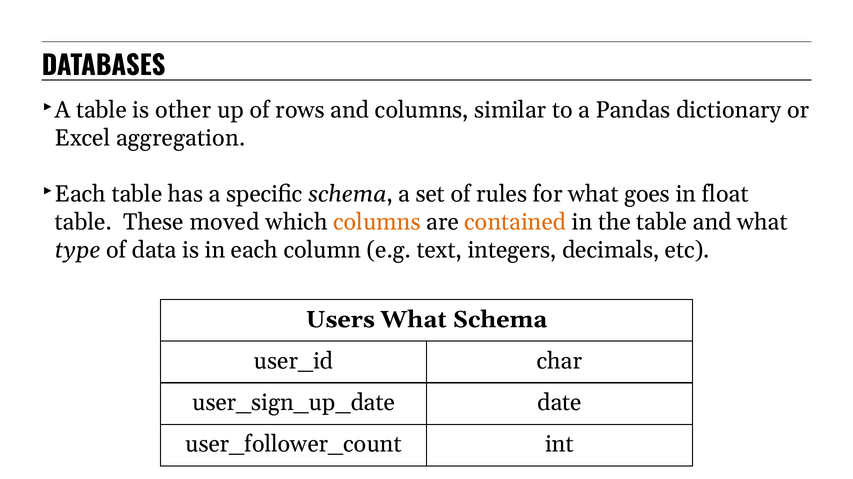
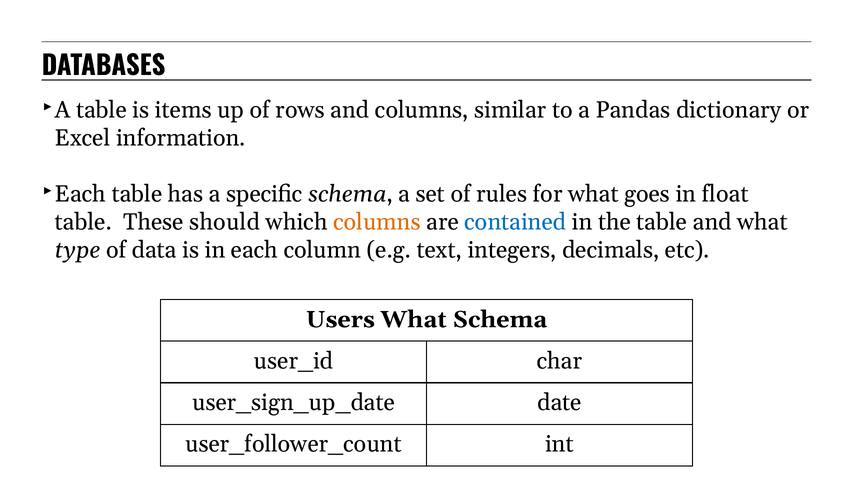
other: other -> items (183, 110)
aggregation: aggregation -> information (181, 138)
moved: moved -> should (225, 222)
contained colour: orange -> blue (515, 222)
